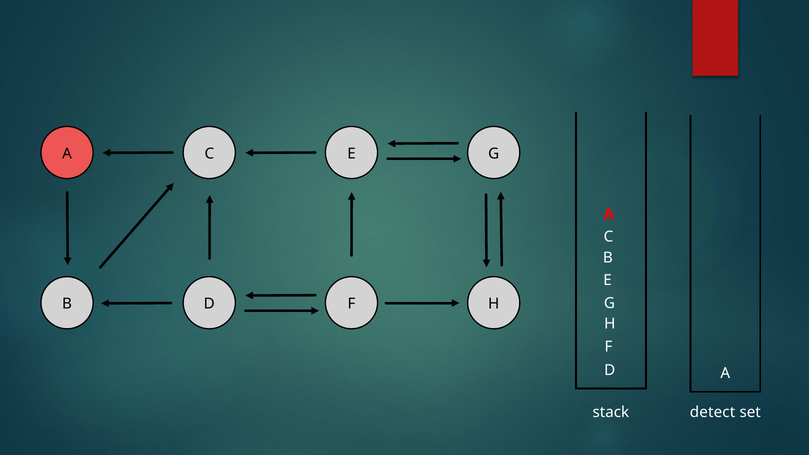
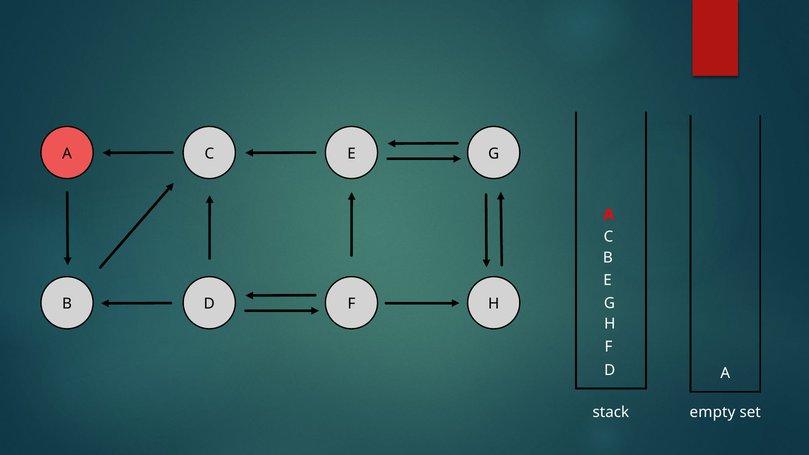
detect: detect -> empty (713, 412)
